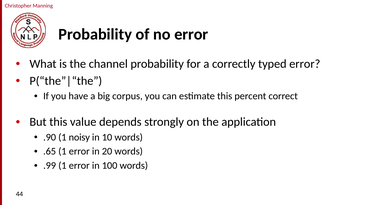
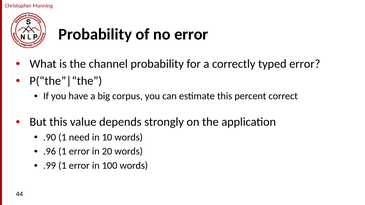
noisy: noisy -> need (79, 137)
.65: .65 -> .96 (50, 152)
